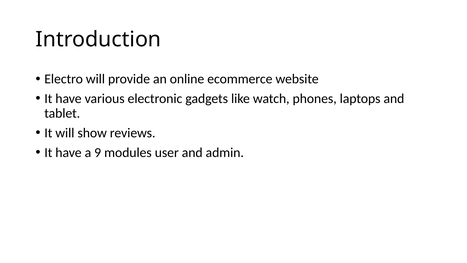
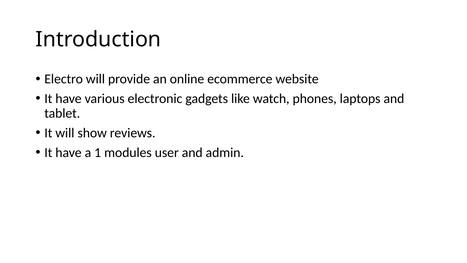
9: 9 -> 1 (98, 152)
